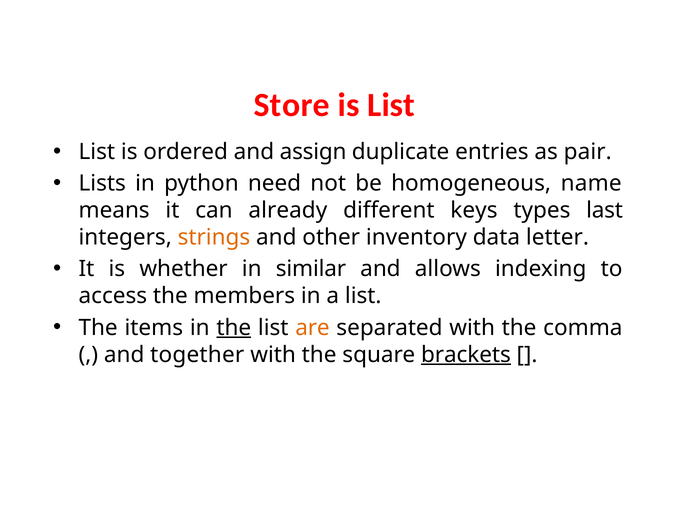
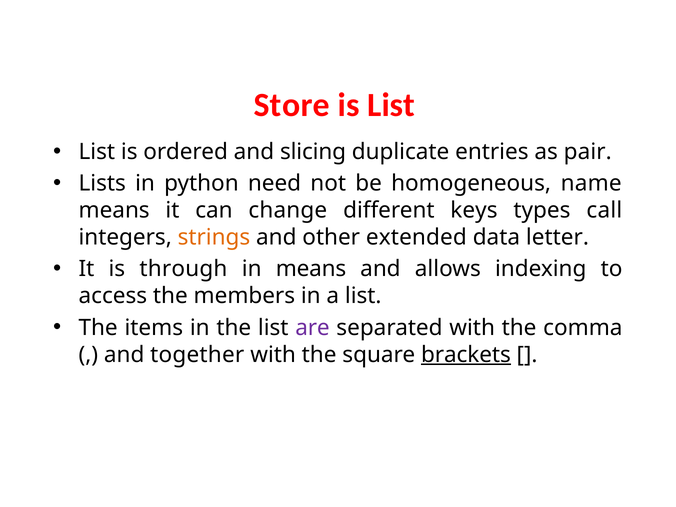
assign: assign -> slicing (313, 152)
already: already -> change (288, 210)
last: last -> call (604, 210)
inventory: inventory -> extended (416, 237)
whether: whether -> through (183, 269)
in similar: similar -> means (311, 269)
the underline: present -> none (234, 328)
are colour: orange -> purple (312, 328)
